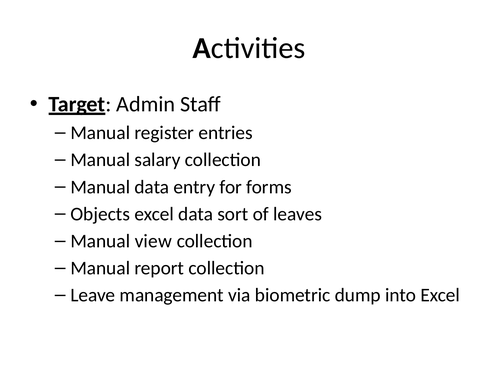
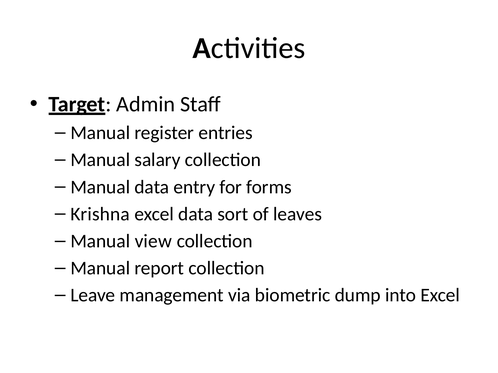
Objects: Objects -> Krishna (100, 214)
